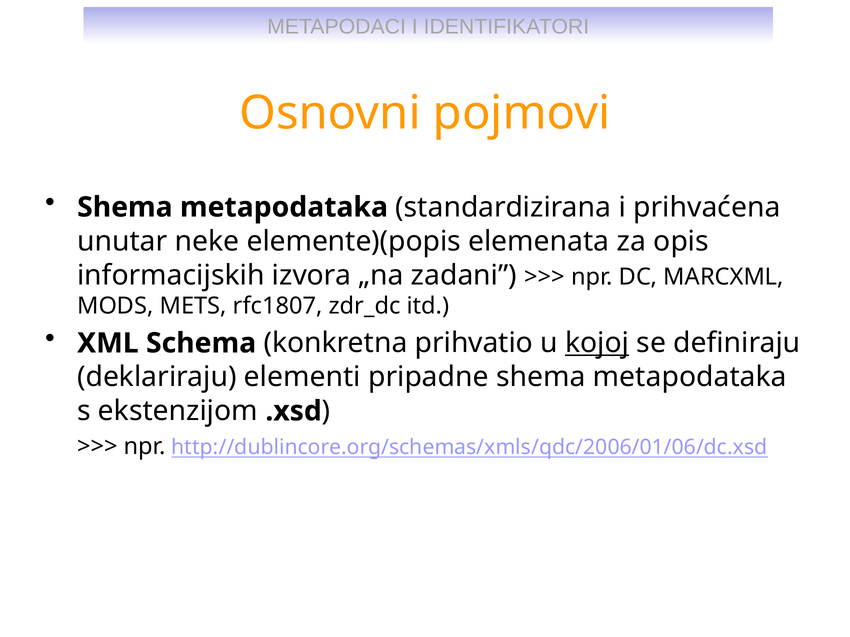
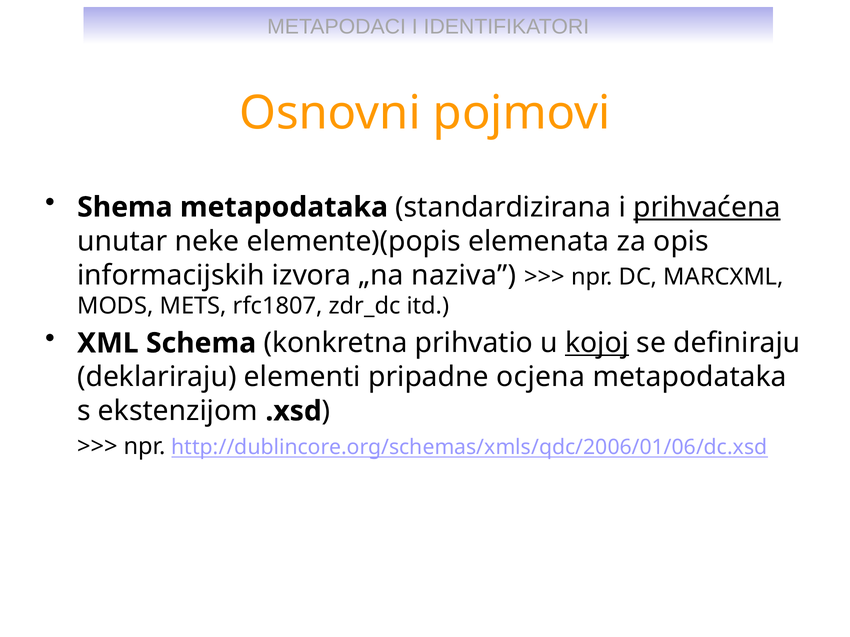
prihvaćena underline: none -> present (707, 207)
zadani: zadani -> naziva (464, 275)
pripadne shema: shema -> ocjena (541, 377)
